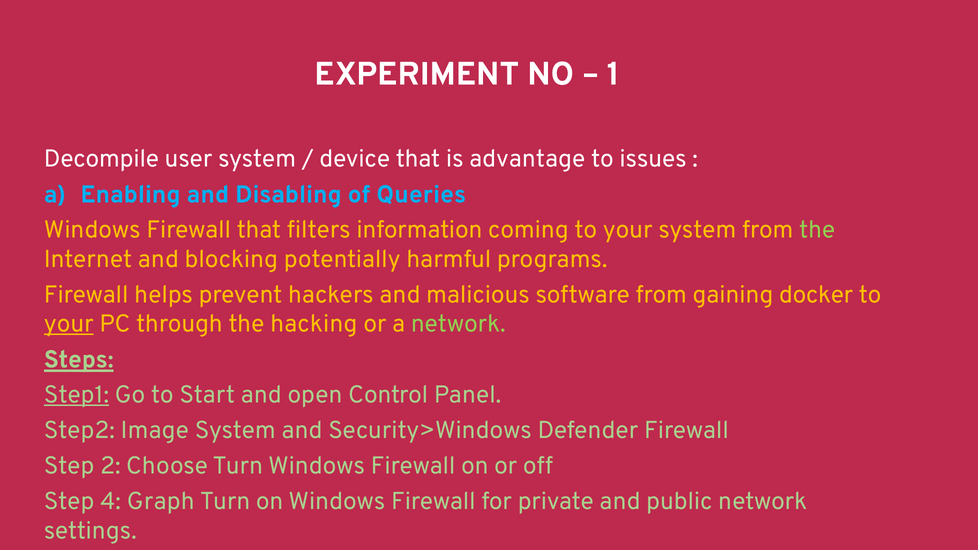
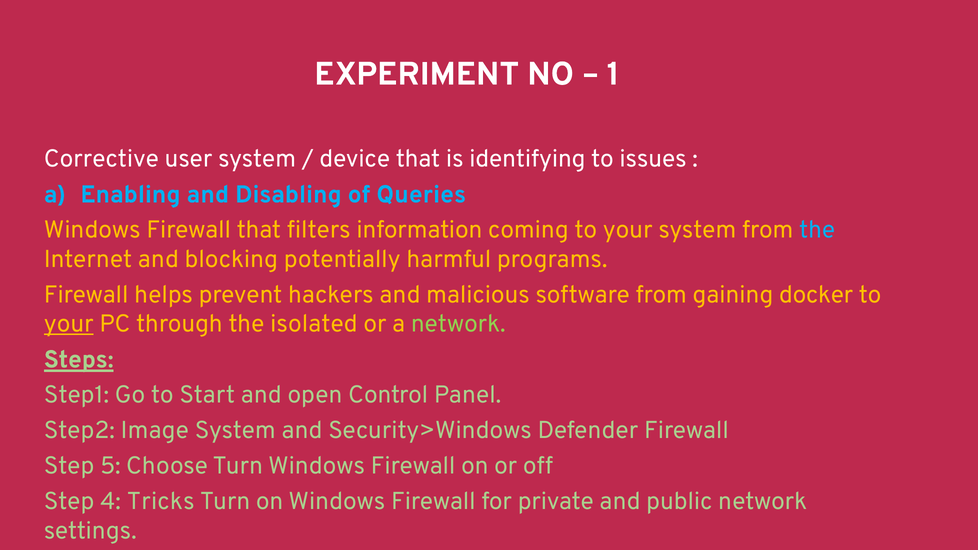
Decompile: Decompile -> Corrective (101, 159)
advantage: advantage -> identifying (527, 159)
the colour: light green -> light blue (817, 230)
hacking: hacking -> isolated (314, 324)
Step1 underline: present -> none (76, 395)
2: 2 -> 5 (110, 466)
Graph: Graph -> Tricks (161, 501)
